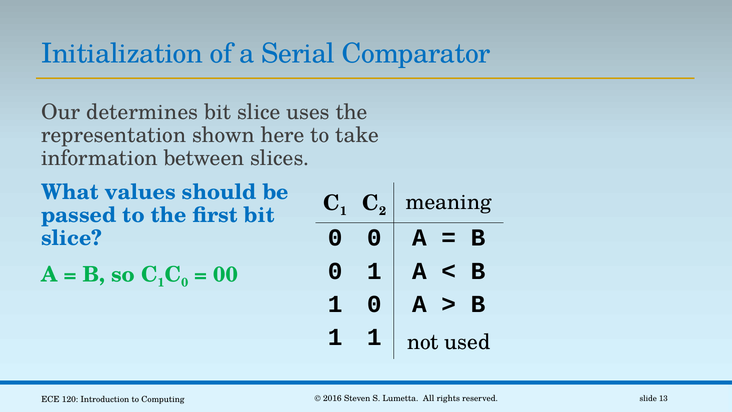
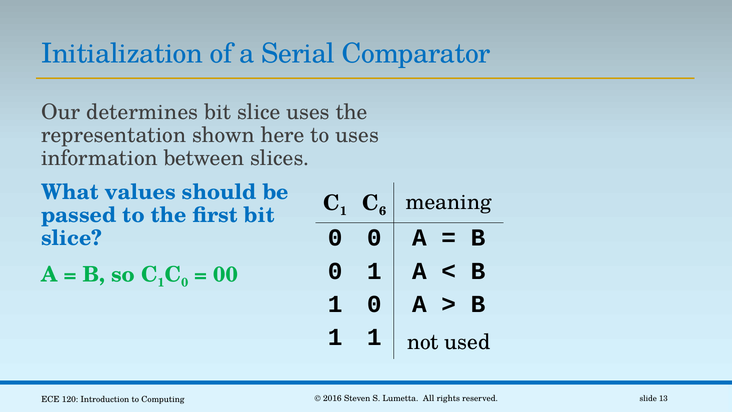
to take: take -> uses (357, 135)
2: 2 -> 6 (383, 211)
